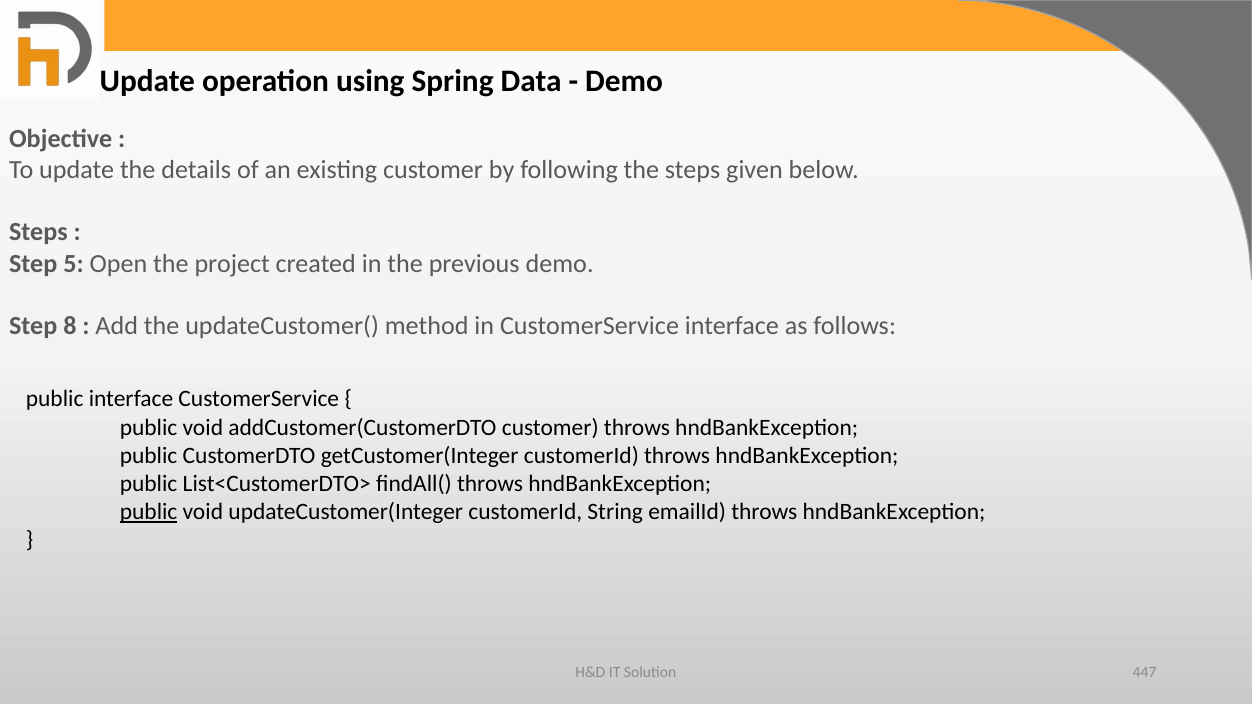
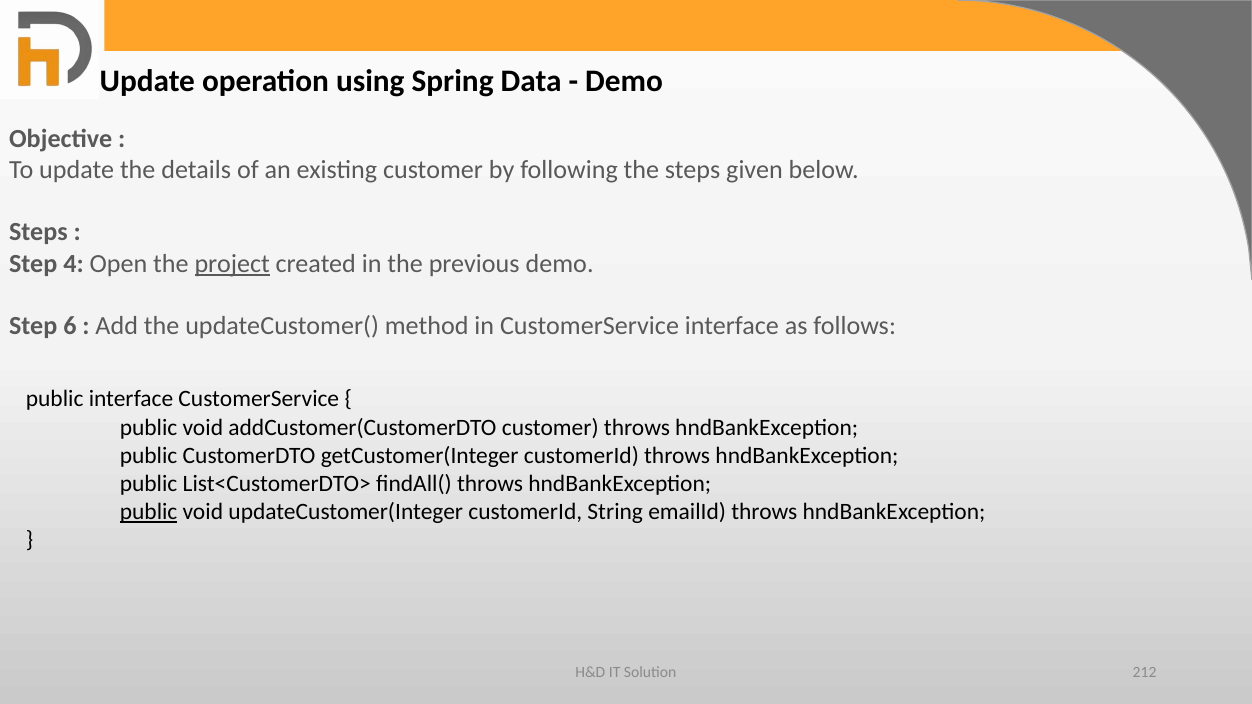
5: 5 -> 4 (74, 264)
project underline: none -> present (232, 264)
8: 8 -> 6 (70, 326)
447: 447 -> 212 (1145, 672)
